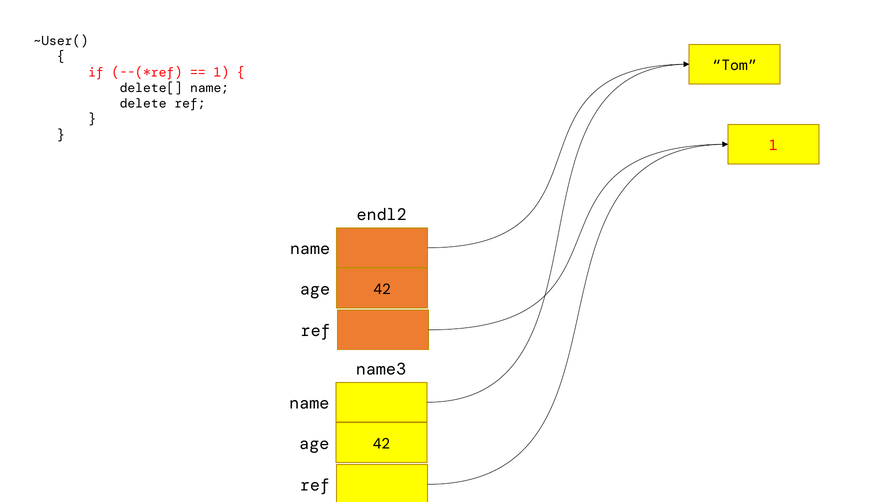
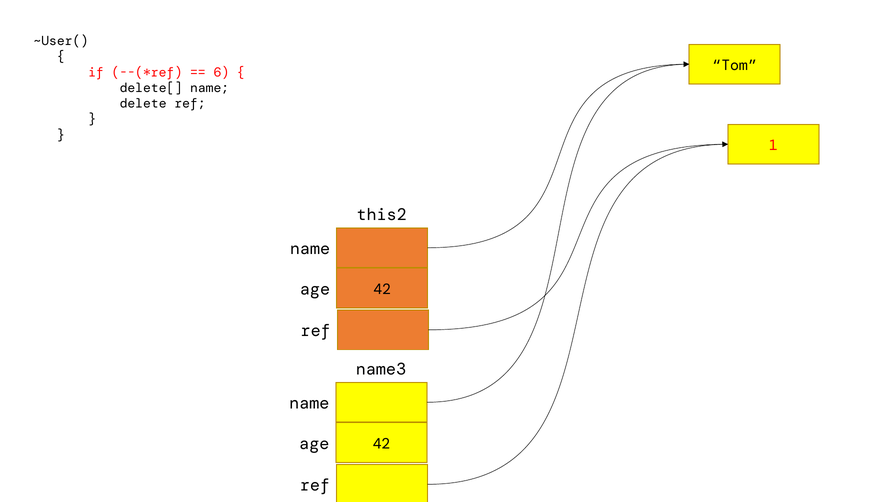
1: 1 -> 6 (221, 72)
endl2: endl2 -> this2 (382, 215)
